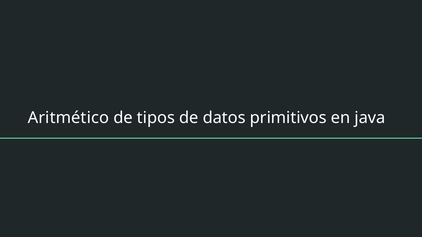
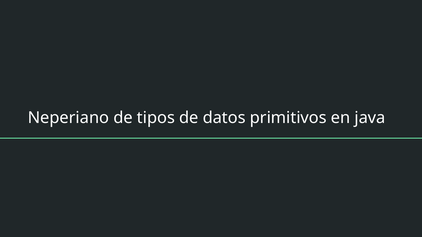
Aritmético: Aritmético -> Neperiano (68, 118)
